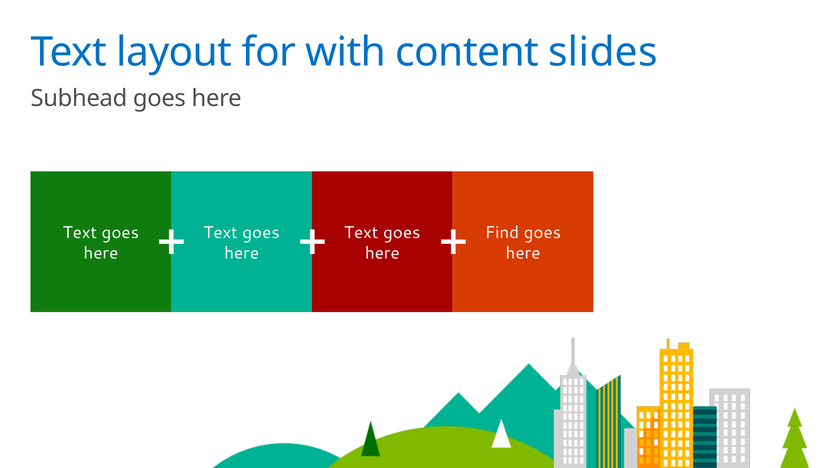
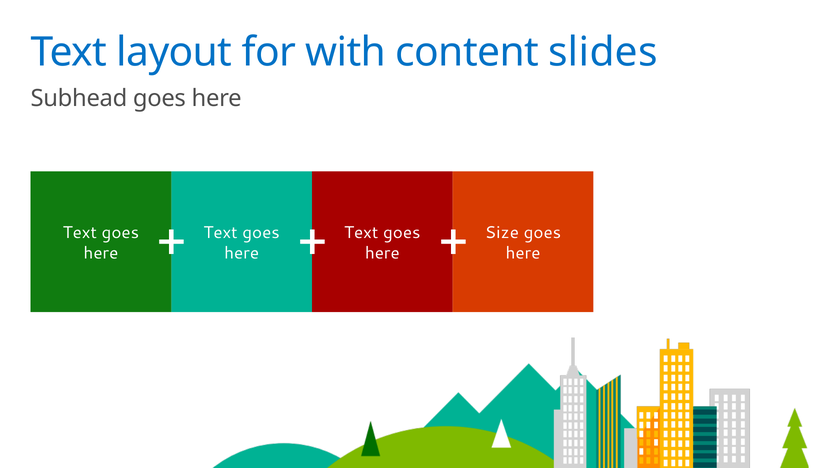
Find: Find -> Size (502, 233)
